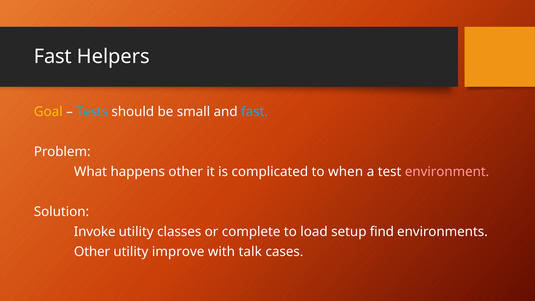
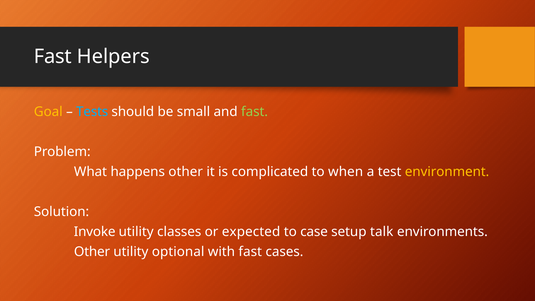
fast colour: light blue -> light green (255, 112)
environment colour: pink -> yellow (447, 172)
complete: complete -> expected (251, 232)
load: load -> case (314, 232)
find: find -> talk (382, 232)
improve: improve -> optional (178, 252)
with talk: talk -> fast (250, 252)
